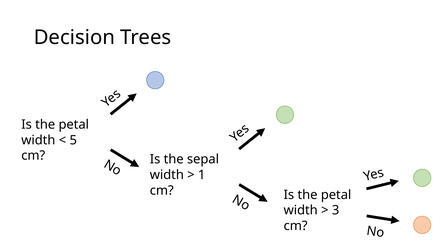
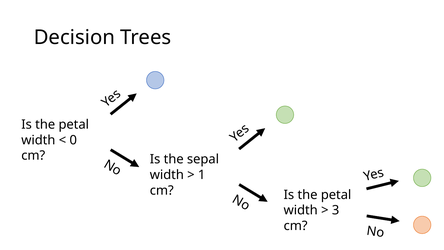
5: 5 -> 0 (73, 140)
